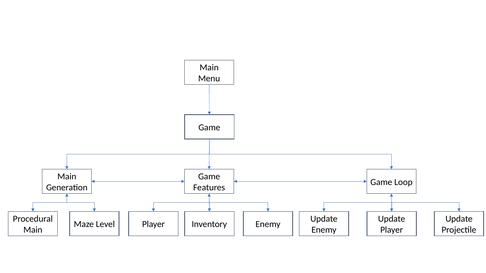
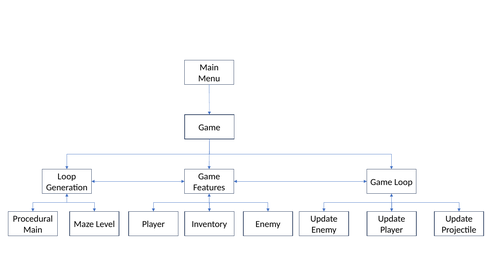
Main: Main -> Loop (67, 177)
